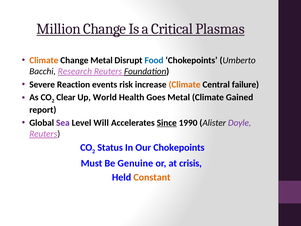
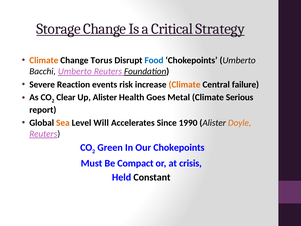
Million: Million -> Storage (59, 29)
Plasmas: Plasmas -> Strategy (220, 29)
Change Metal: Metal -> Torus (101, 60)
Bacchi Research: Research -> Umberto (75, 71)
Up World: World -> Alister (105, 97)
Gained: Gained -> Serious (240, 97)
Sea colour: purple -> orange (63, 123)
Since underline: present -> none (167, 123)
Doyle colour: purple -> orange (240, 123)
Status: Status -> Green (110, 147)
Genuine: Genuine -> Compact (135, 163)
Constant colour: orange -> black (152, 177)
